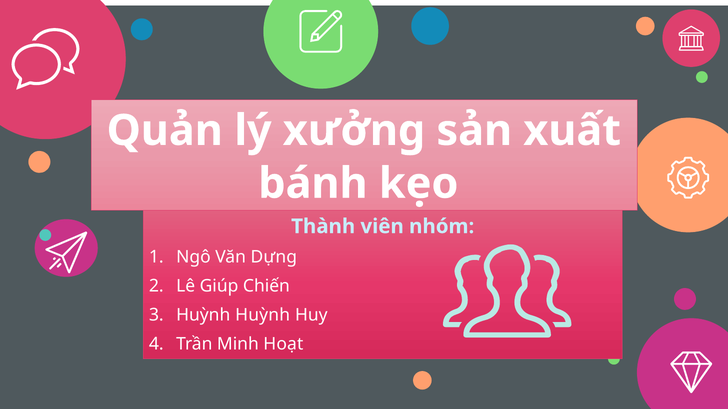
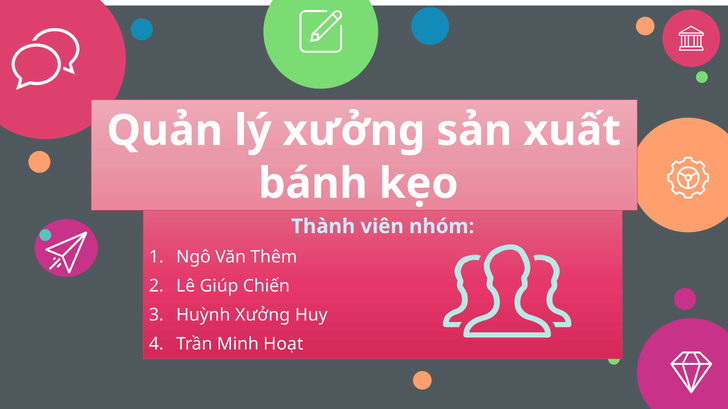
Dựng: Dựng -> Thêm (274, 257)
Huỳnh Huỳnh: Huỳnh -> Xưởng (263, 315)
